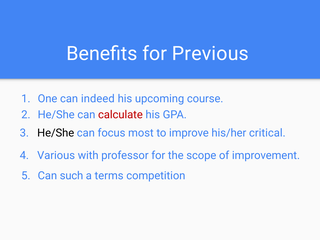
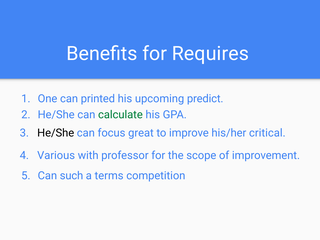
Previous: Previous -> Requires (210, 54)
indeed: indeed -> printed (98, 99)
course: course -> predict (205, 99)
calculate colour: red -> green (120, 115)
most: most -> great (141, 133)
